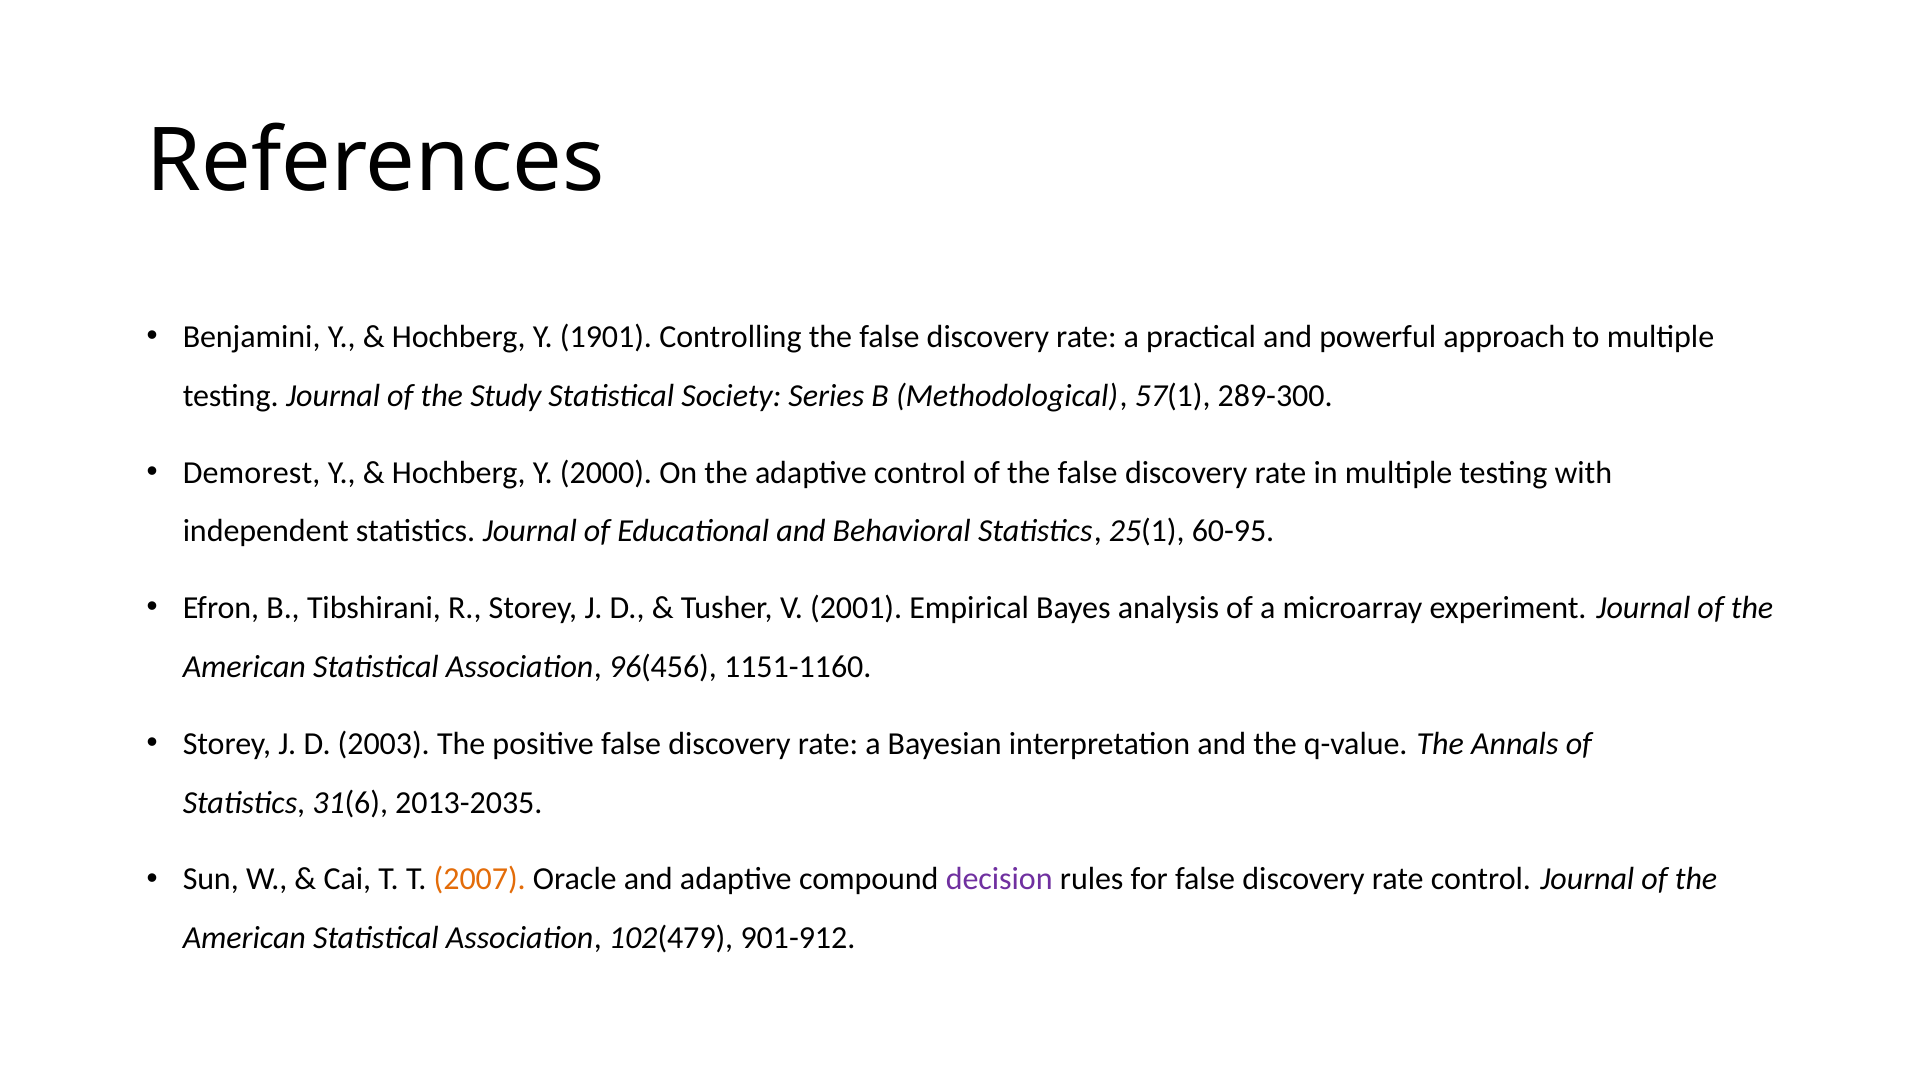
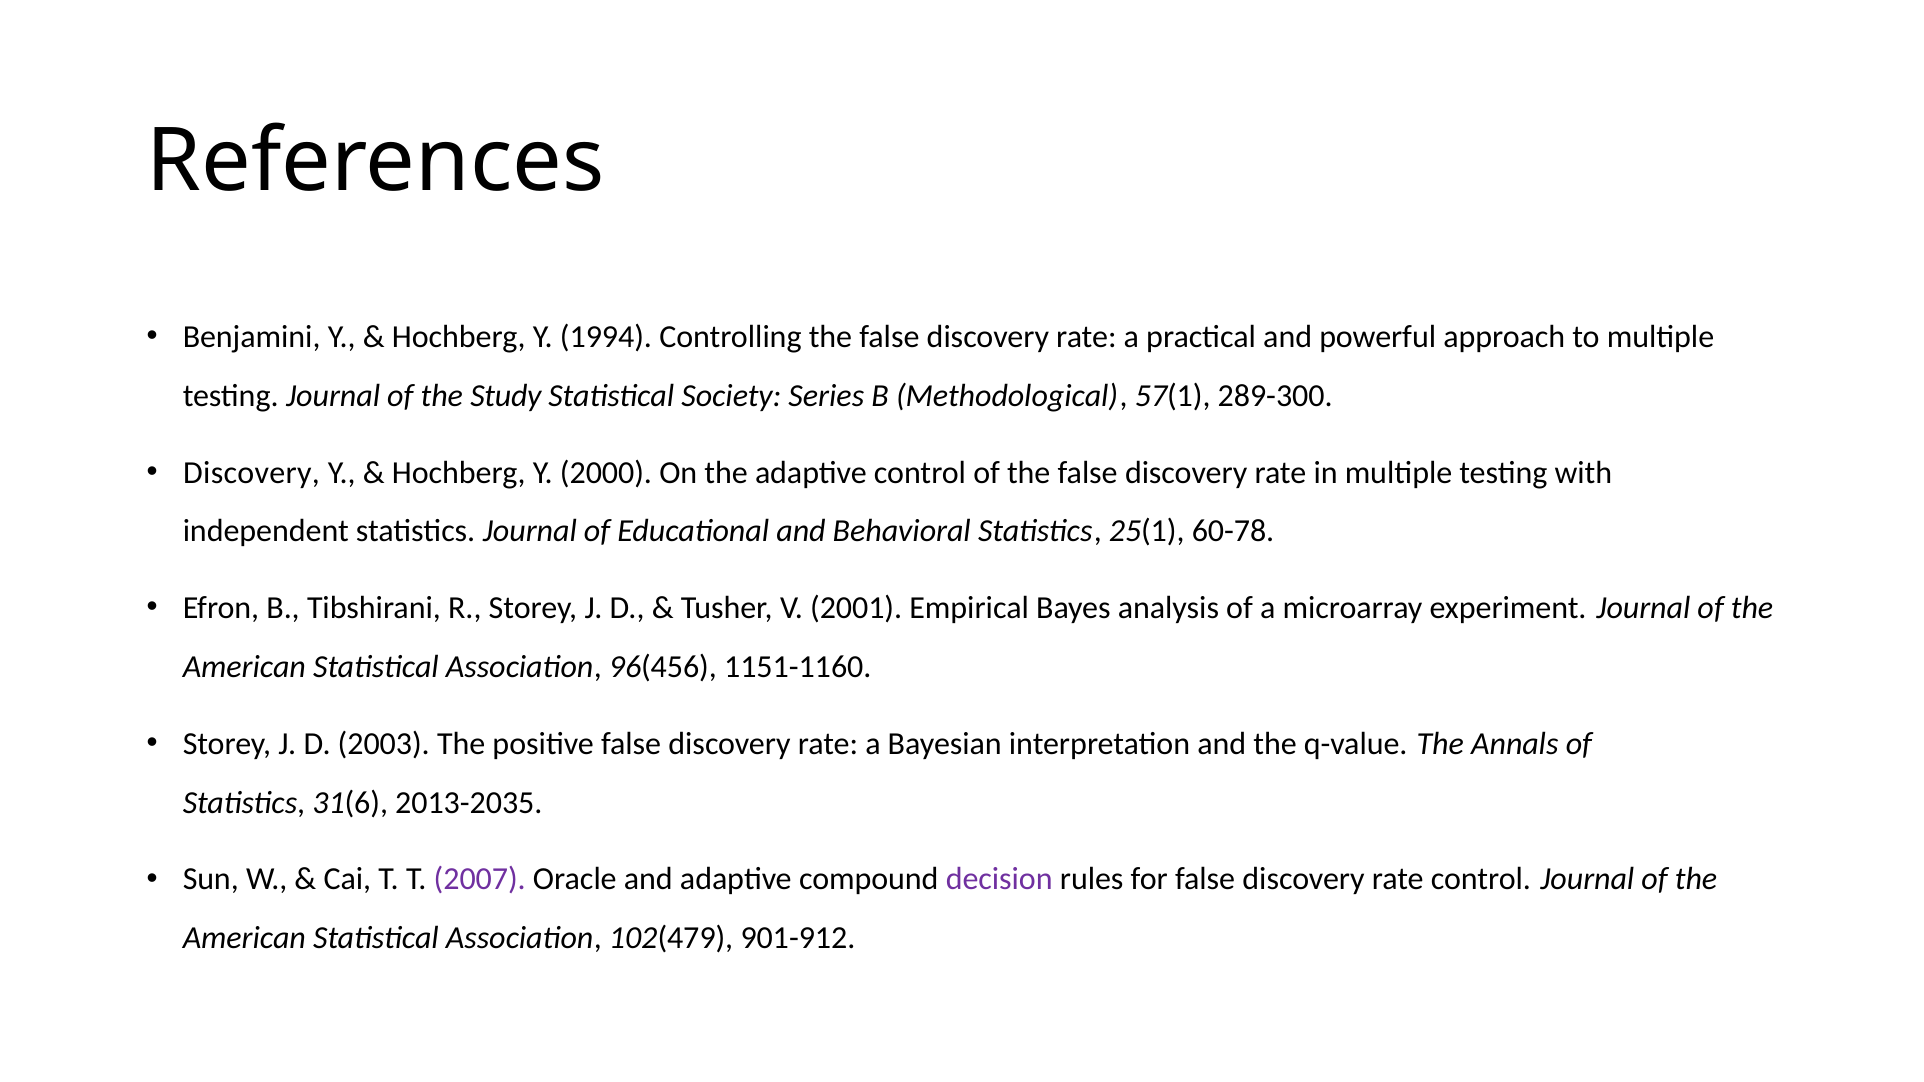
1901: 1901 -> 1994 (606, 337)
Demorest: Demorest -> Discovery (252, 473)
60-95: 60-95 -> 60-78 (1233, 532)
2007 colour: orange -> purple (480, 880)
